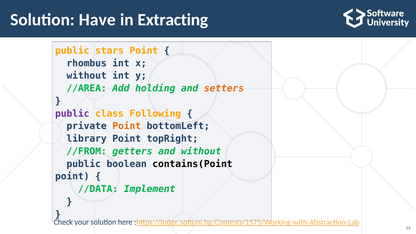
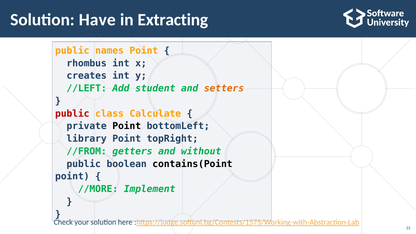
stars: stars -> names (110, 51)
without: without -> creates (87, 76)
//AREA: //AREA -> //LEFT (87, 88)
holding: holding -> student (155, 88)
public colour: purple -> red (72, 114)
Following: Following -> Calculate (155, 114)
Point colour: orange -> black (127, 126)
//DATA: //DATA -> //MORE (98, 189)
